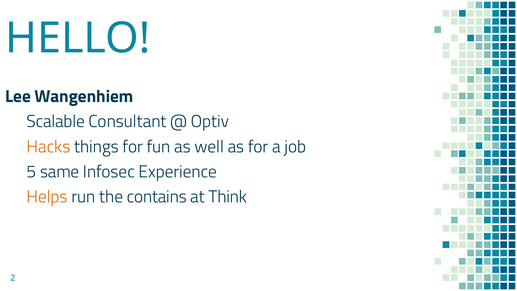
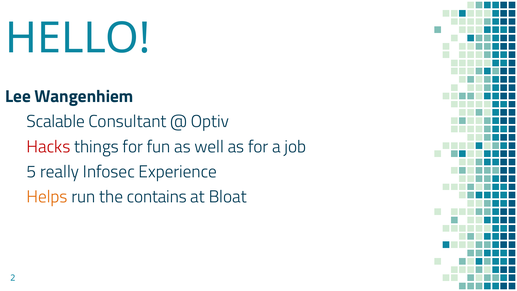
Hacks colour: orange -> red (48, 147)
same: same -> really (60, 172)
Think: Think -> Bloat (228, 197)
